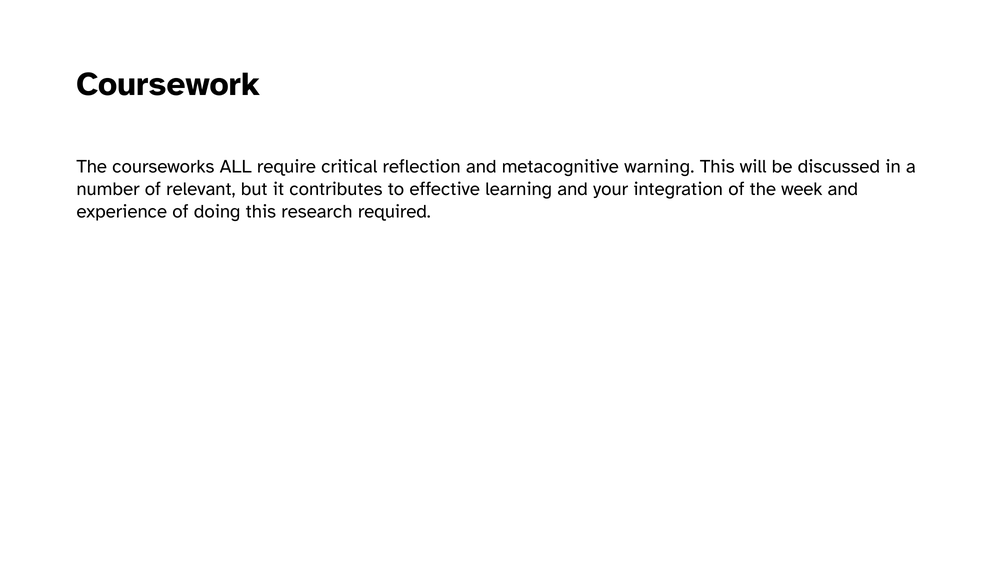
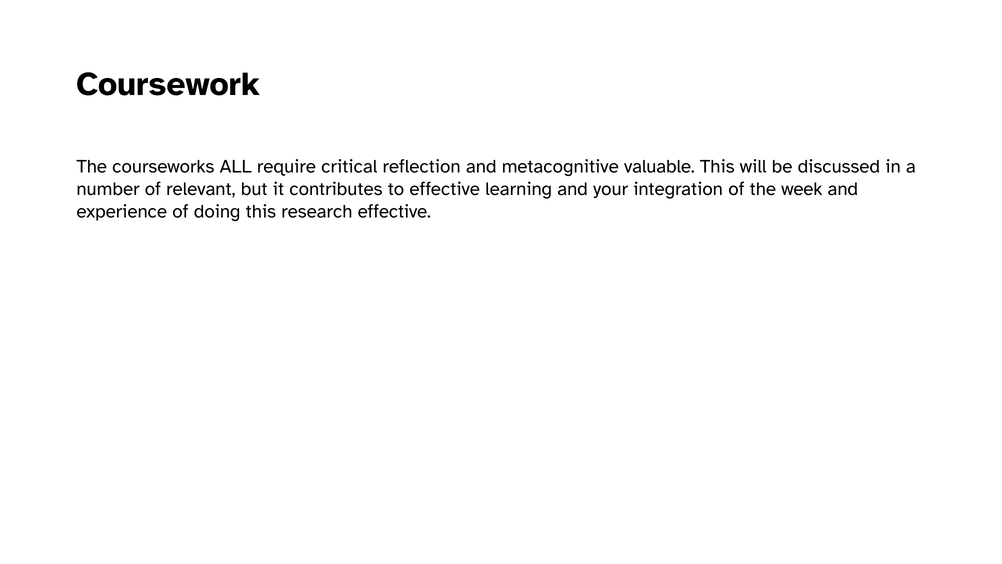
warning: warning -> valuable (659, 166)
research required: required -> effective (394, 211)
